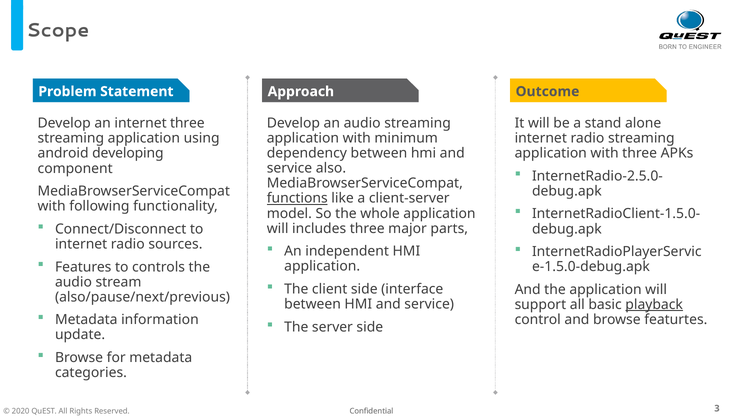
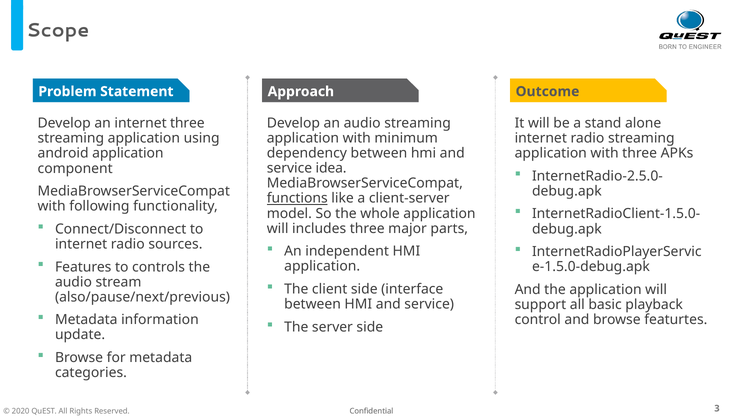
android developing: developing -> application (128, 153)
also: also -> idea (331, 168)
playback underline: present -> none (654, 305)
